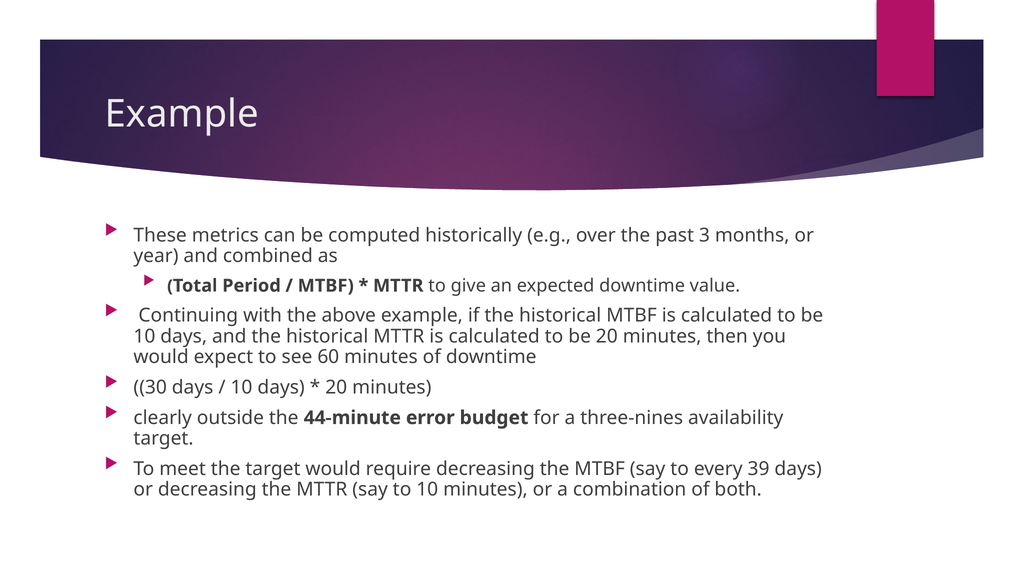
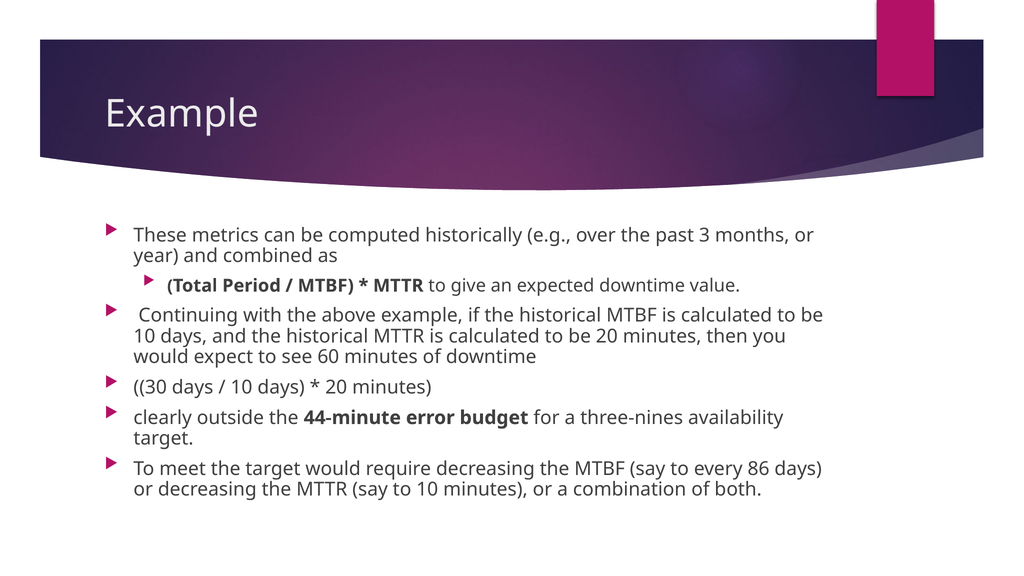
39: 39 -> 86 (759, 469)
